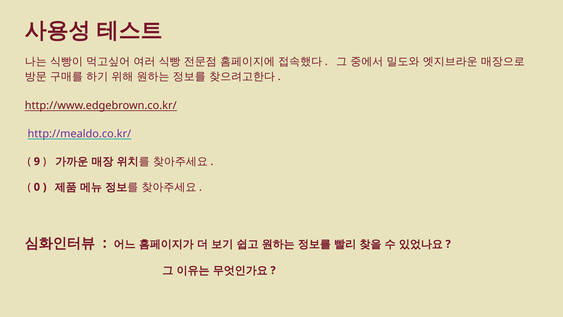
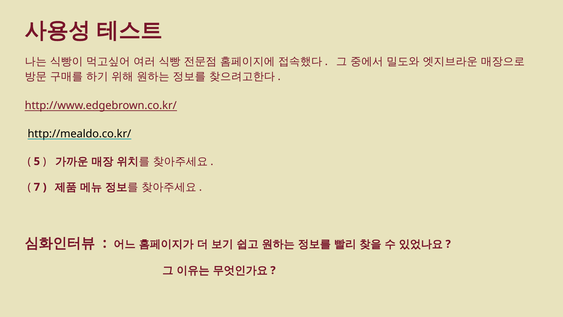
http://mealdo.co.kr/ colour: purple -> black (79, 134)
9: 9 -> 5 (37, 161)
0: 0 -> 7 (37, 187)
